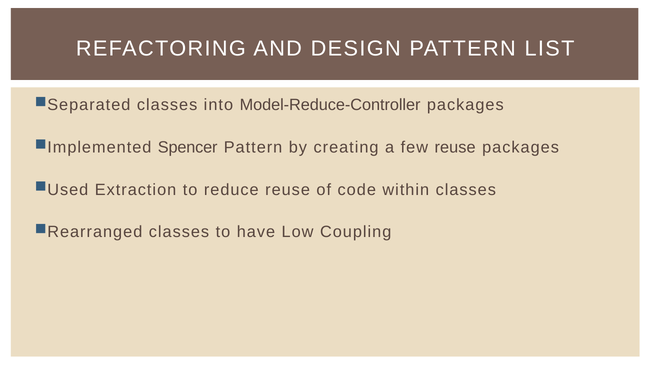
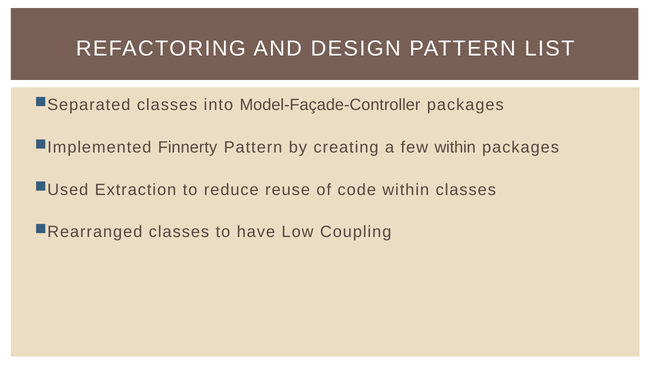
Model-Reduce-Controller: Model-Reduce-Controller -> Model-Façade-Controller (330, 105)
Spencer: Spencer -> Finnerty (188, 147)
few reuse: reuse -> within (455, 147)
